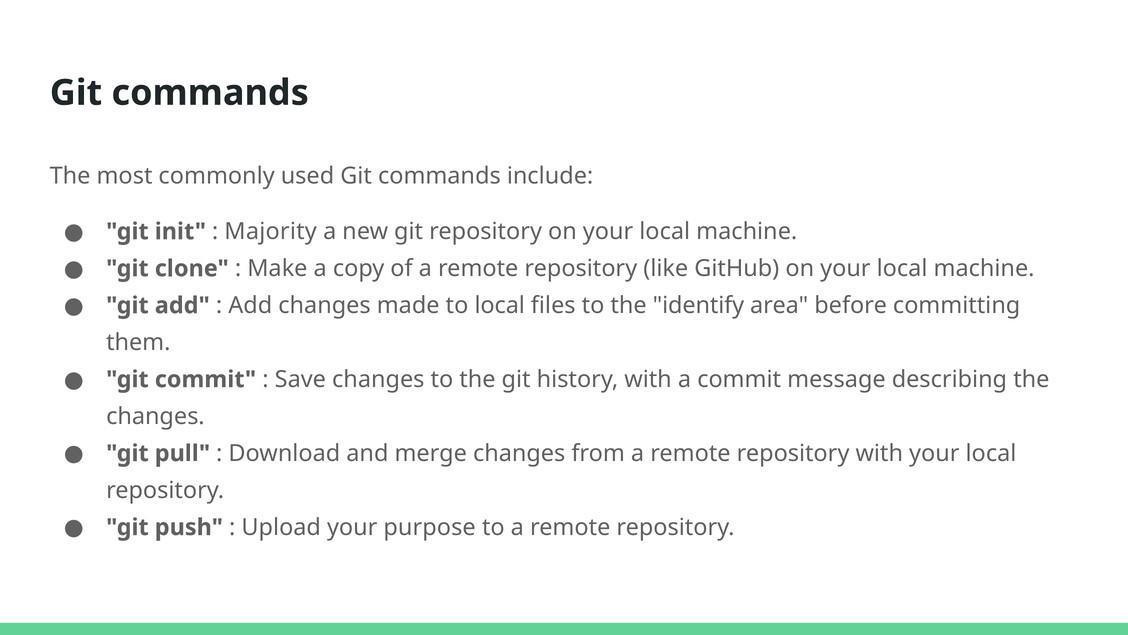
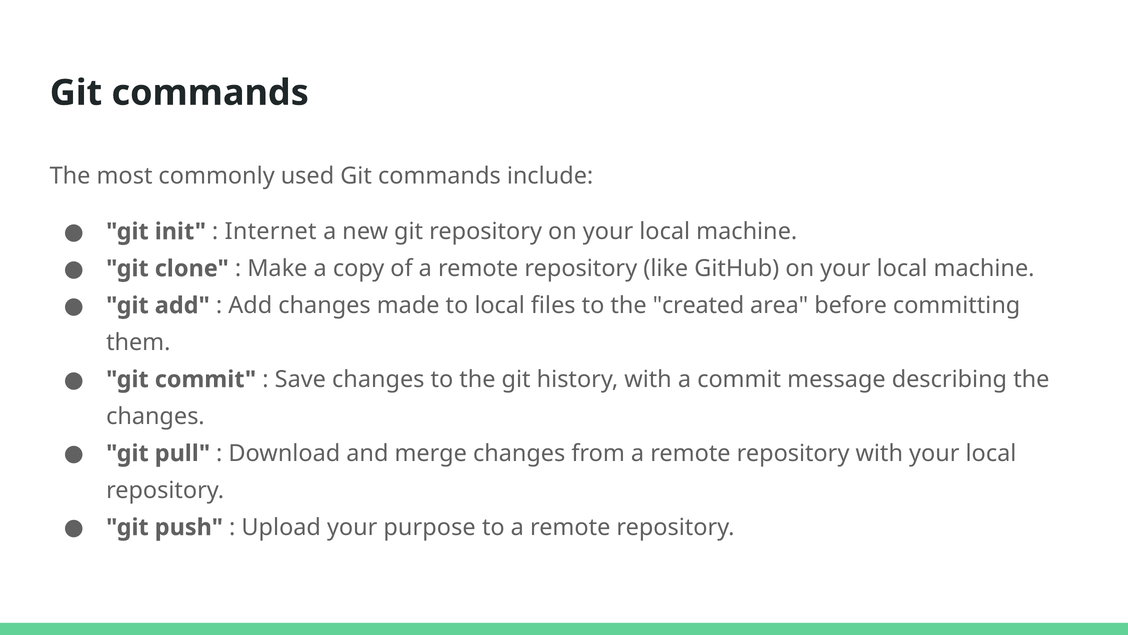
Majority: Majority -> Internet (271, 231)
identify: identify -> created (698, 305)
